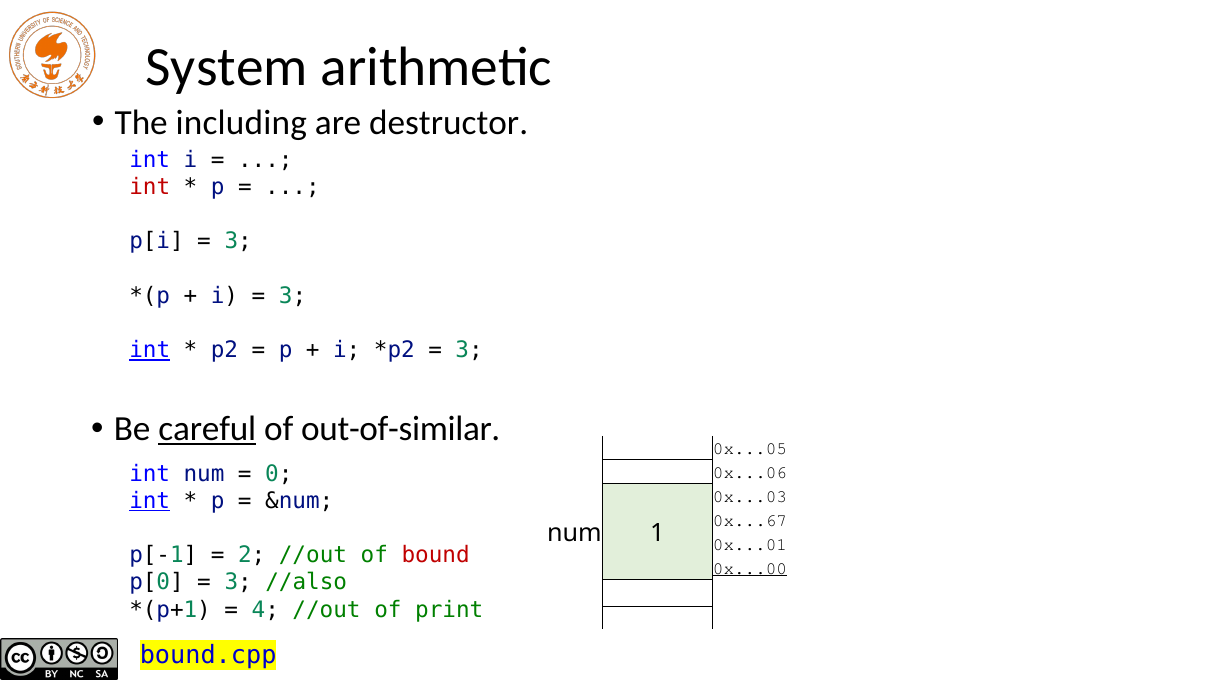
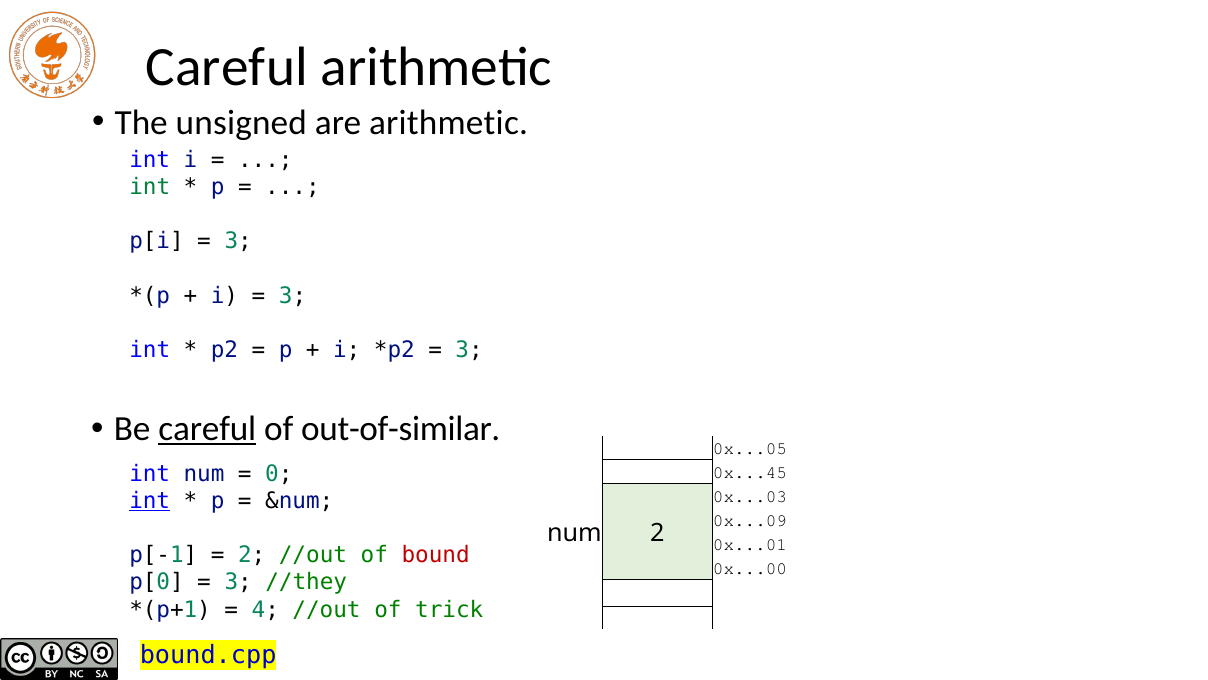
System: System -> Careful (227, 67)
including: including -> unsigned (241, 122)
are destructor: destructor -> arithmetic (449, 122)
int colour: red -> green (150, 187)
int underline: present -> none (150, 350)
0x...06: 0x...06 -> 0x...45 (750, 472)
0x...67: 0x...67 -> 0x...09 (750, 520)
num 1: 1 -> 2 (657, 533)
0x...00 underline: present -> none (750, 568)
//also: //also -> //they (306, 582)
print: print -> trick (449, 609)
